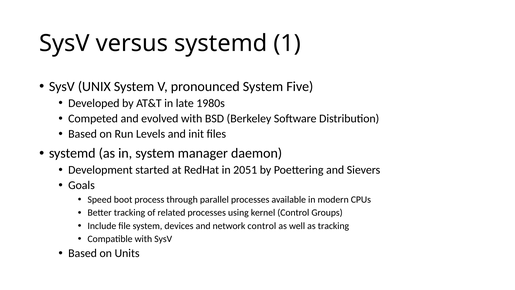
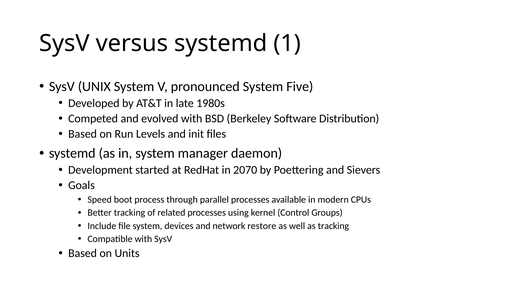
2051: 2051 -> 2070 (245, 170)
network control: control -> restore (262, 226)
